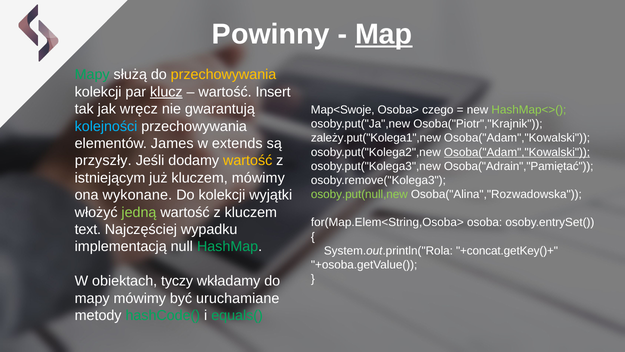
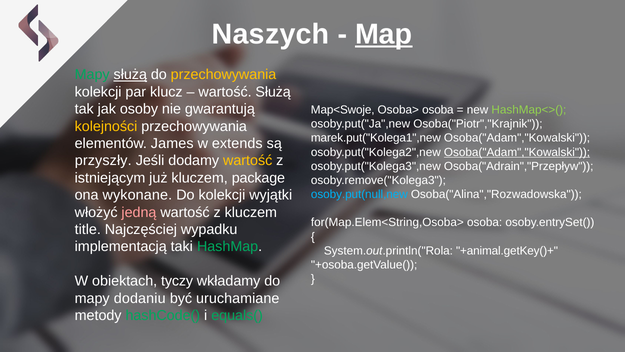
Powinny: Powinny -> Naszych (271, 34)
służą underline: none -> present (130, 75)
klucz underline: present -> none (166, 92)
wartość Insert: Insert -> Służą (273, 92)
wręcz: wręcz -> osoby (139, 109)
Osoba> czego: czego -> osoba (438, 110)
kolejności colour: light blue -> yellow (106, 126)
zależy.put("Kolega1",new: zależy.put("Kolega1",new -> marek.put("Kolega1",new (376, 138)
Osoba("Adrain","Pamiętać: Osoba("Adrain","Pamiętać -> Osoba("Adrain","Przepływ (519, 166)
kluczem mówimy: mówimy -> package (258, 178)
osoby.put(null,new colour: light green -> light blue (359, 194)
jedną colour: light green -> pink (139, 212)
text: text -> title (88, 229)
null: null -> taki (182, 246)
+concat.getKey()+: +concat.getKey()+ -> +animal.getKey()+ (507, 250)
mapy mówimy: mówimy -> dodaniu (140, 298)
